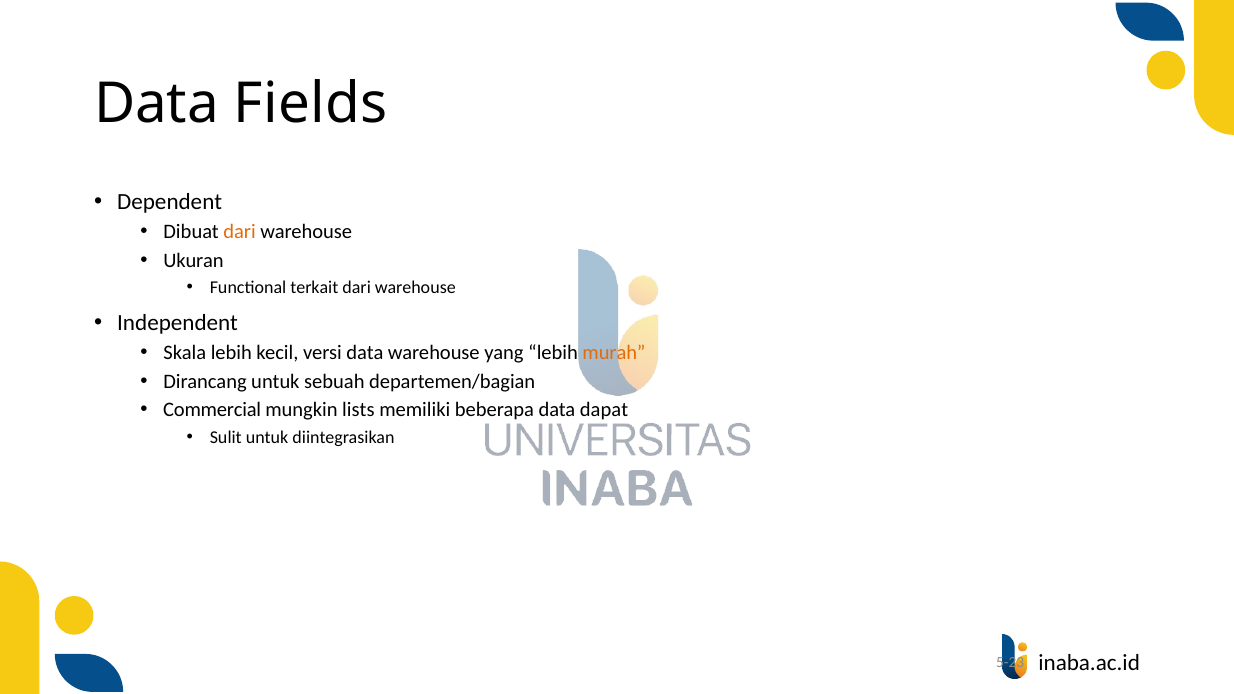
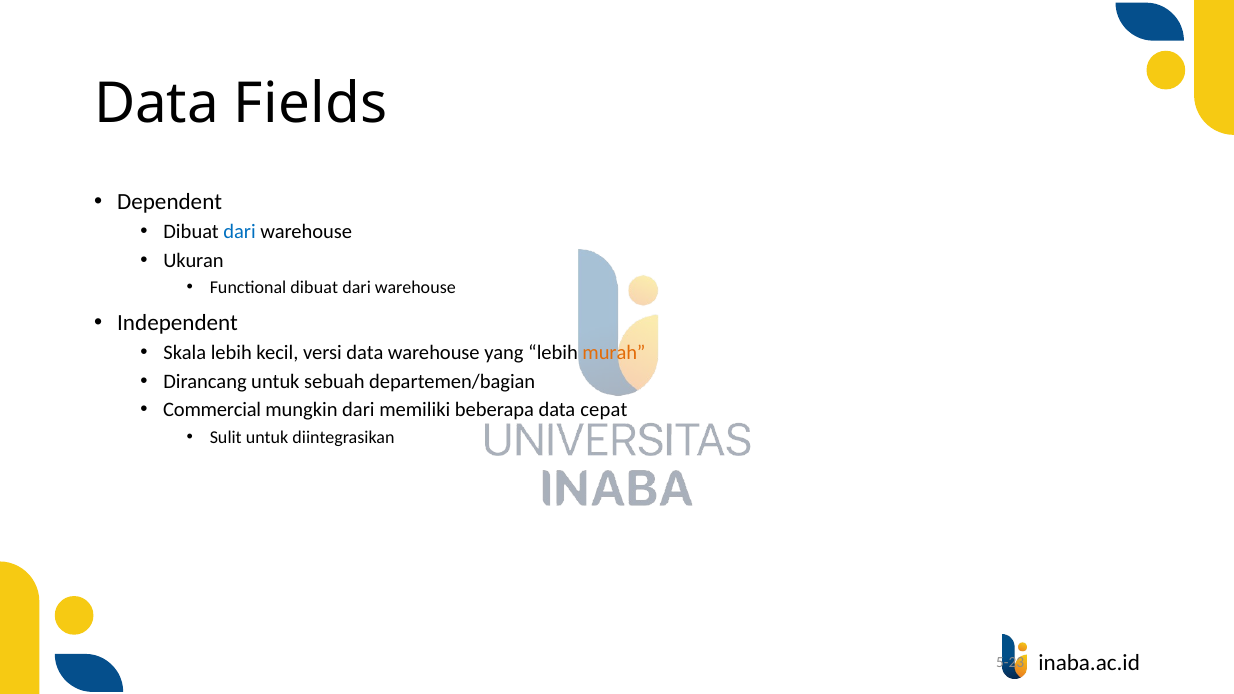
dari colour: orange -> blue (240, 232)
Functional terkait: terkait -> dibuat (314, 288)
mungkin lists: lists -> dari (358, 410)
dapat: dapat -> cepat (604, 410)
